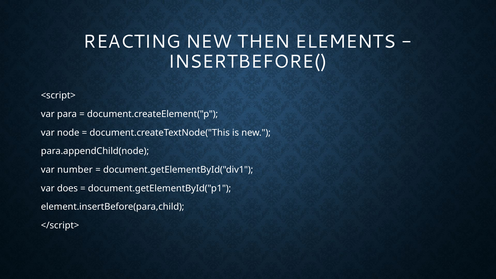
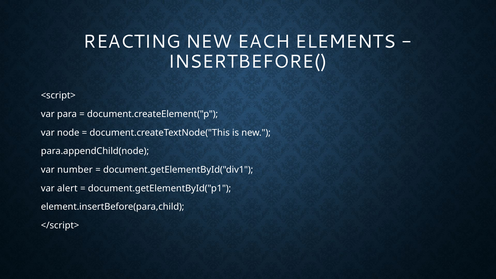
THEN: THEN -> EACH (264, 42)
does: does -> alert (67, 188)
